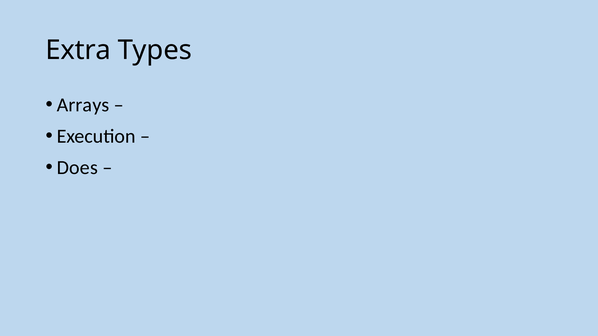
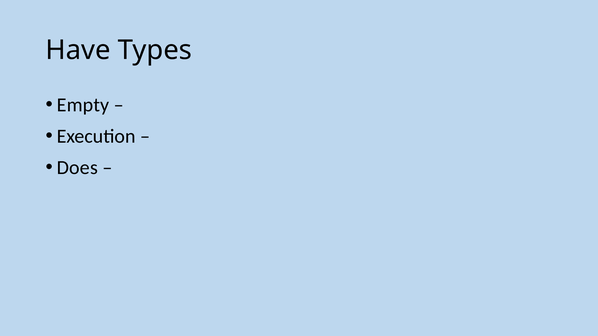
Extra: Extra -> Have (78, 50)
Arrays: Arrays -> Empty (83, 105)
